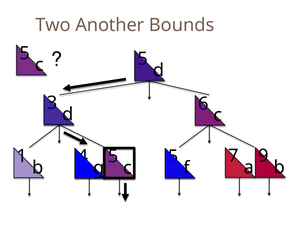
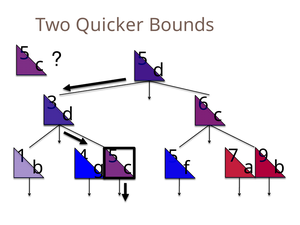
Another: Another -> Quicker (110, 25)
